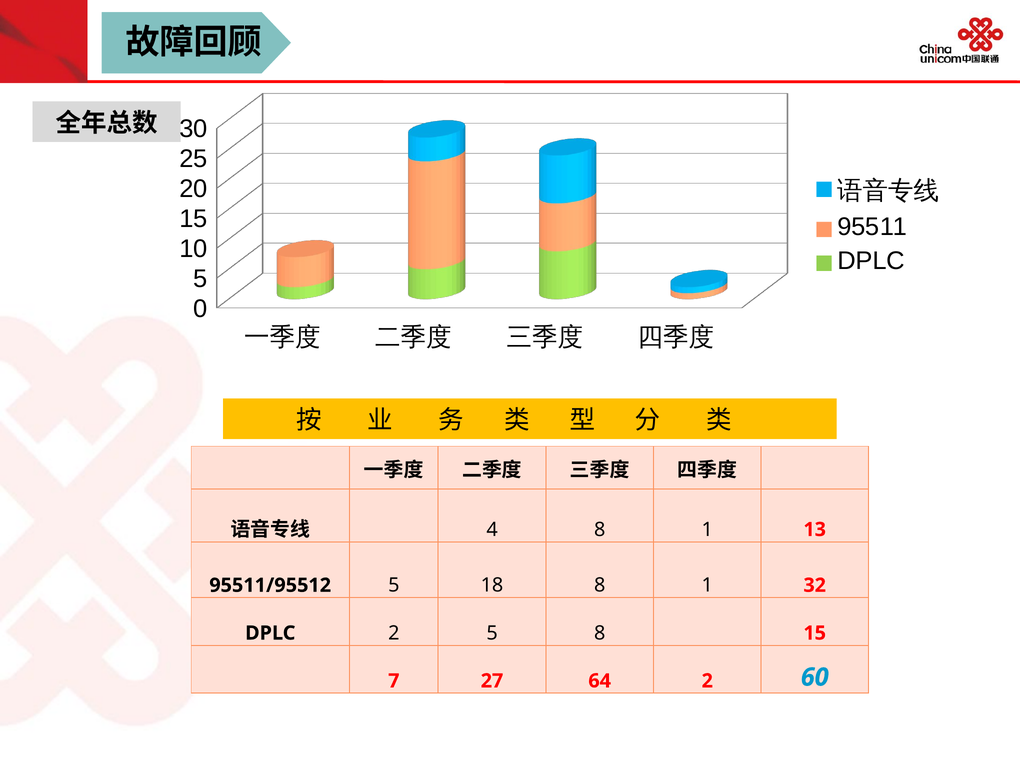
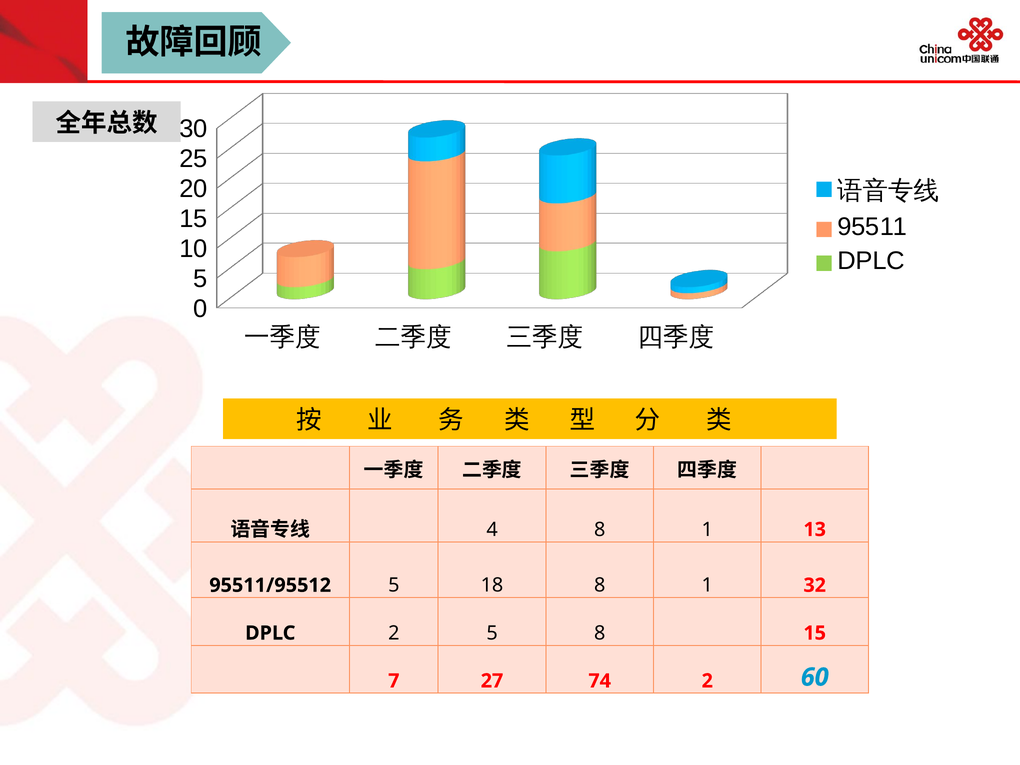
64: 64 -> 74 (600, 681)
